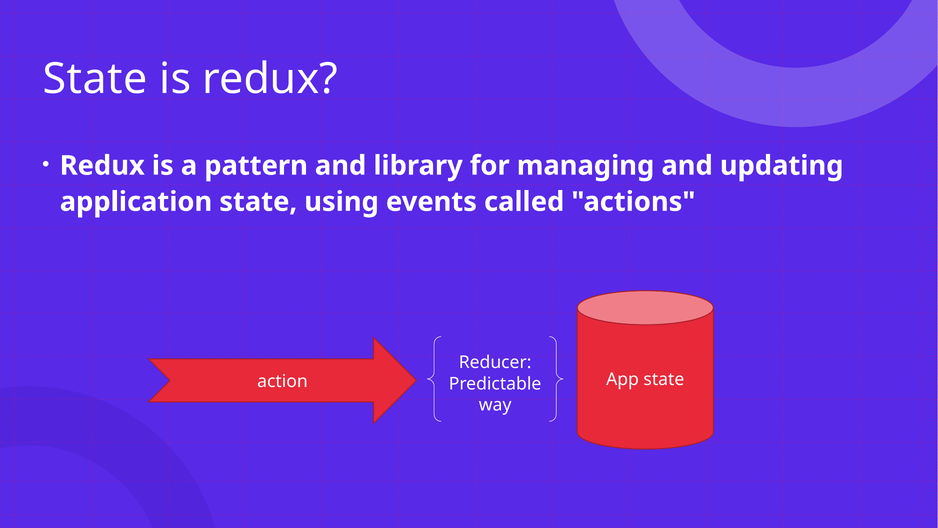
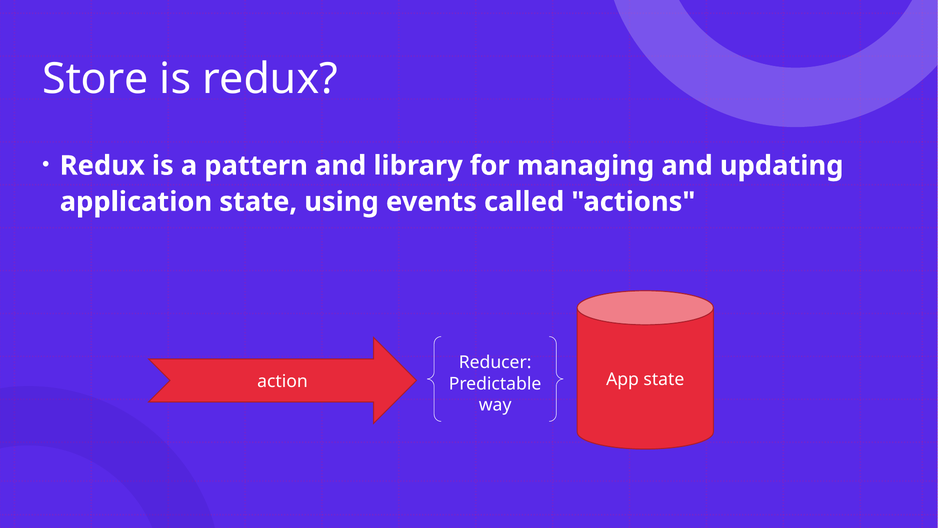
State: State -> Store (95, 79)
